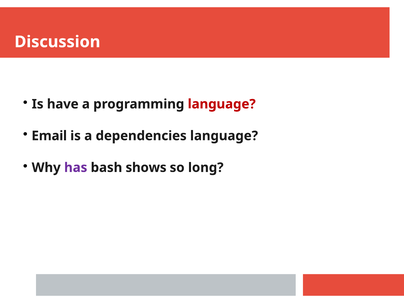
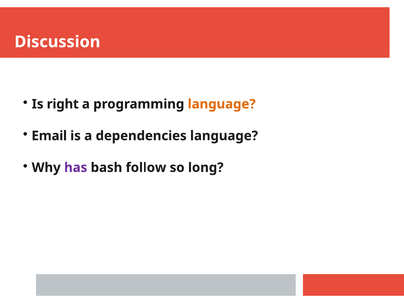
have: have -> right (63, 104)
language colour: red -> orange (222, 104)
shows: shows -> follow (146, 168)
